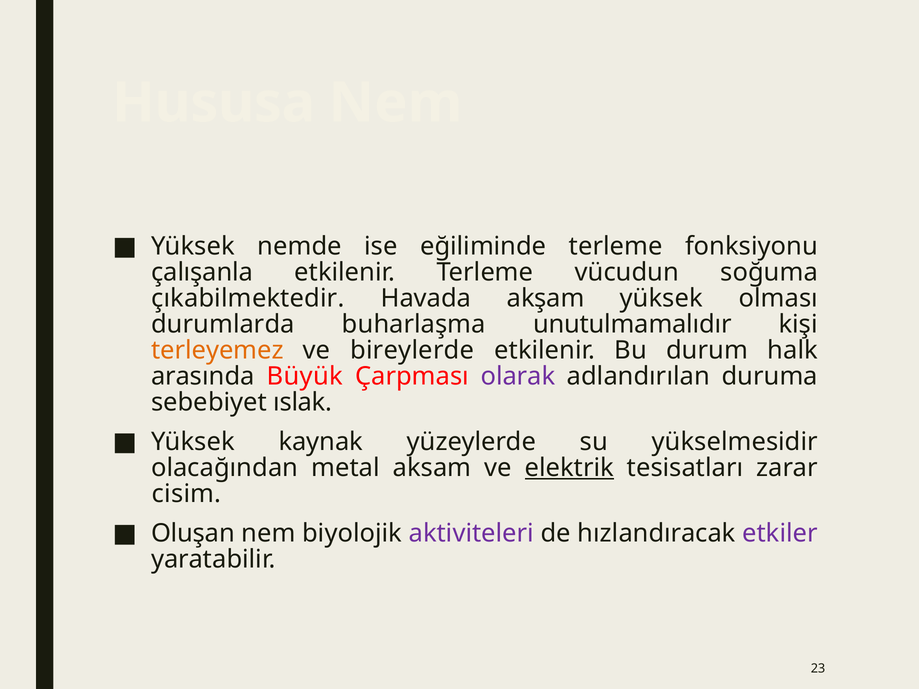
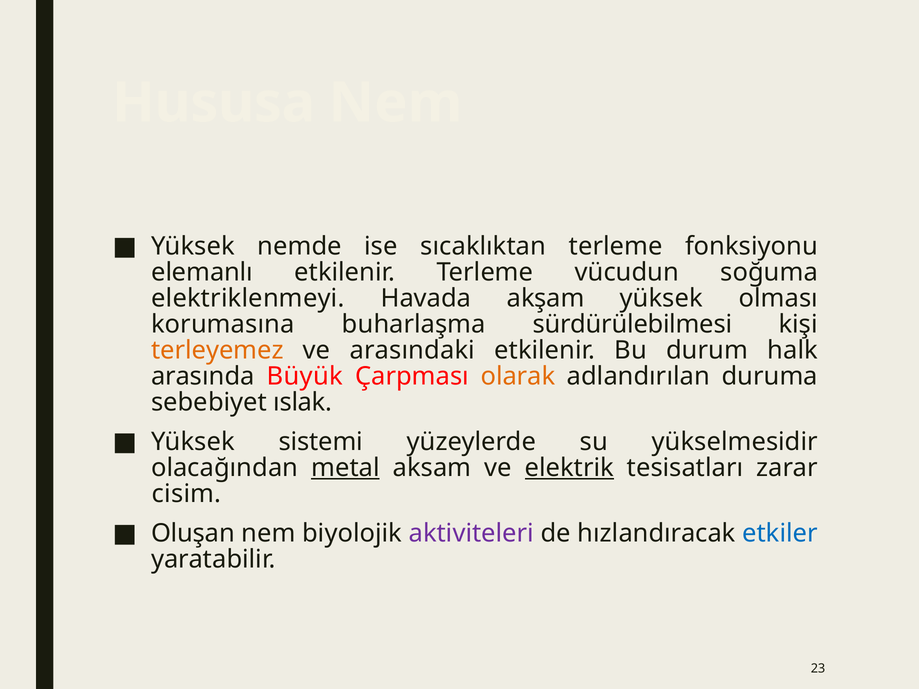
eğiliminde: eğiliminde -> sıcaklıktan (483, 247)
çalışanla: çalışanla -> elemanlı (202, 273)
çıkabilmektedir: çıkabilmektedir -> elektriklenmeyi (248, 299)
durumlarda: durumlarda -> korumasına (223, 324)
unutulmamalıdır: unutulmamalıdır -> sürdürülebilmesi (632, 324)
bireylerde: bireylerde -> arasındaki (412, 350)
olarak colour: purple -> orange (518, 376)
kaynak: kaynak -> sistemi (321, 442)
metal underline: none -> present (345, 468)
etkiler colour: purple -> blue (780, 534)
